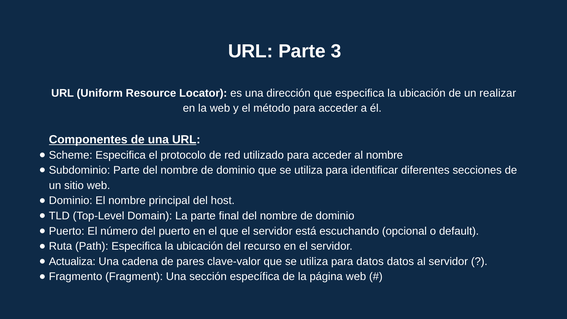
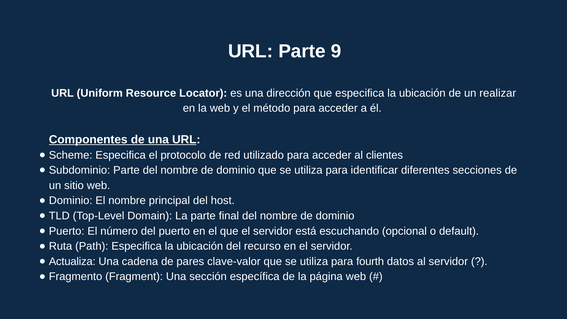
3: 3 -> 9 (336, 51)
al nombre: nombre -> clientes (385, 155)
para datos: datos -> fourth (370, 261)
